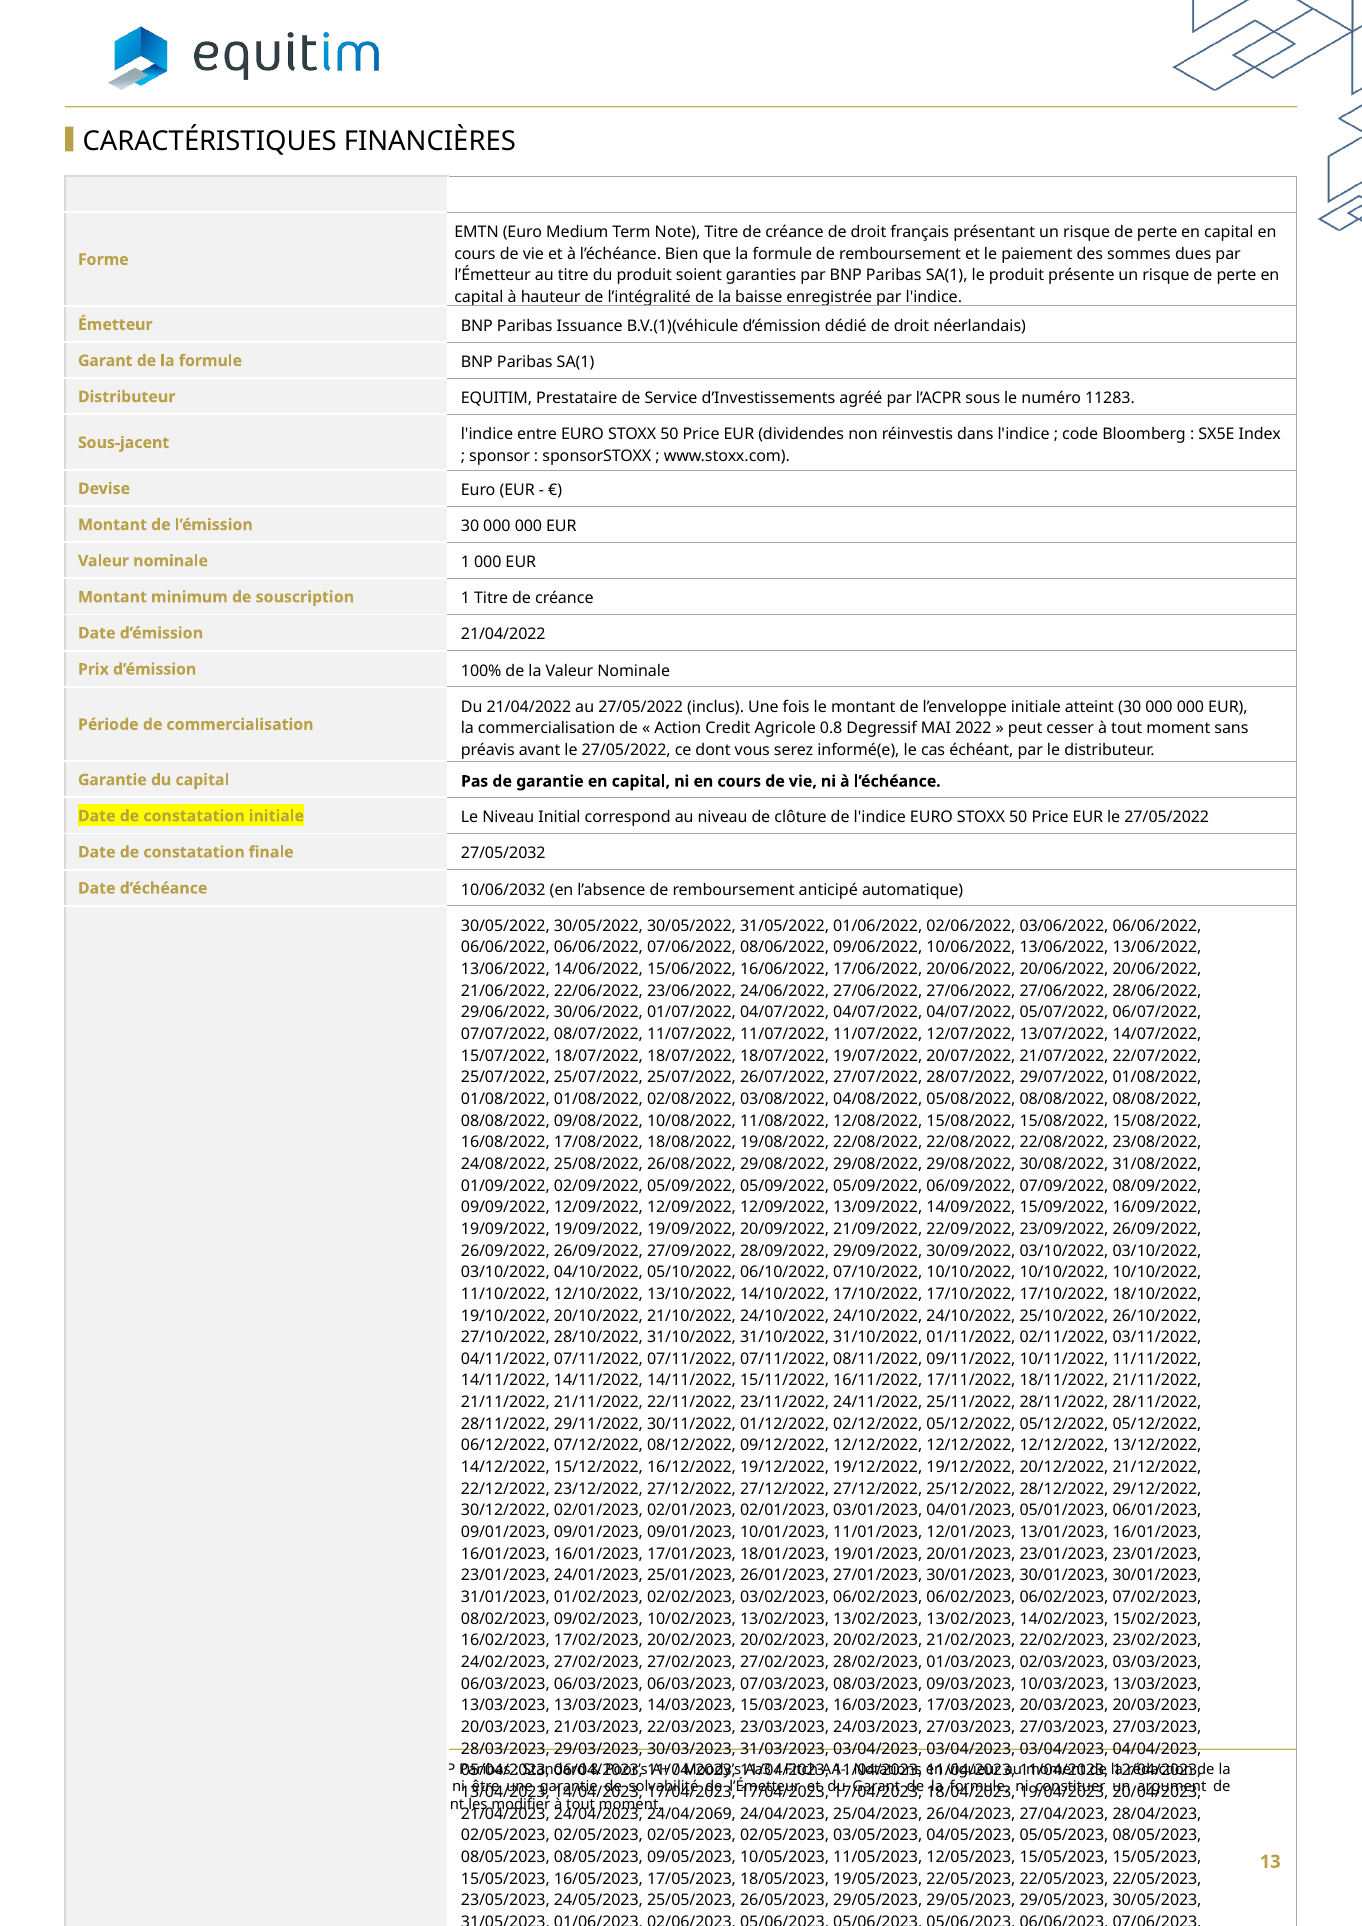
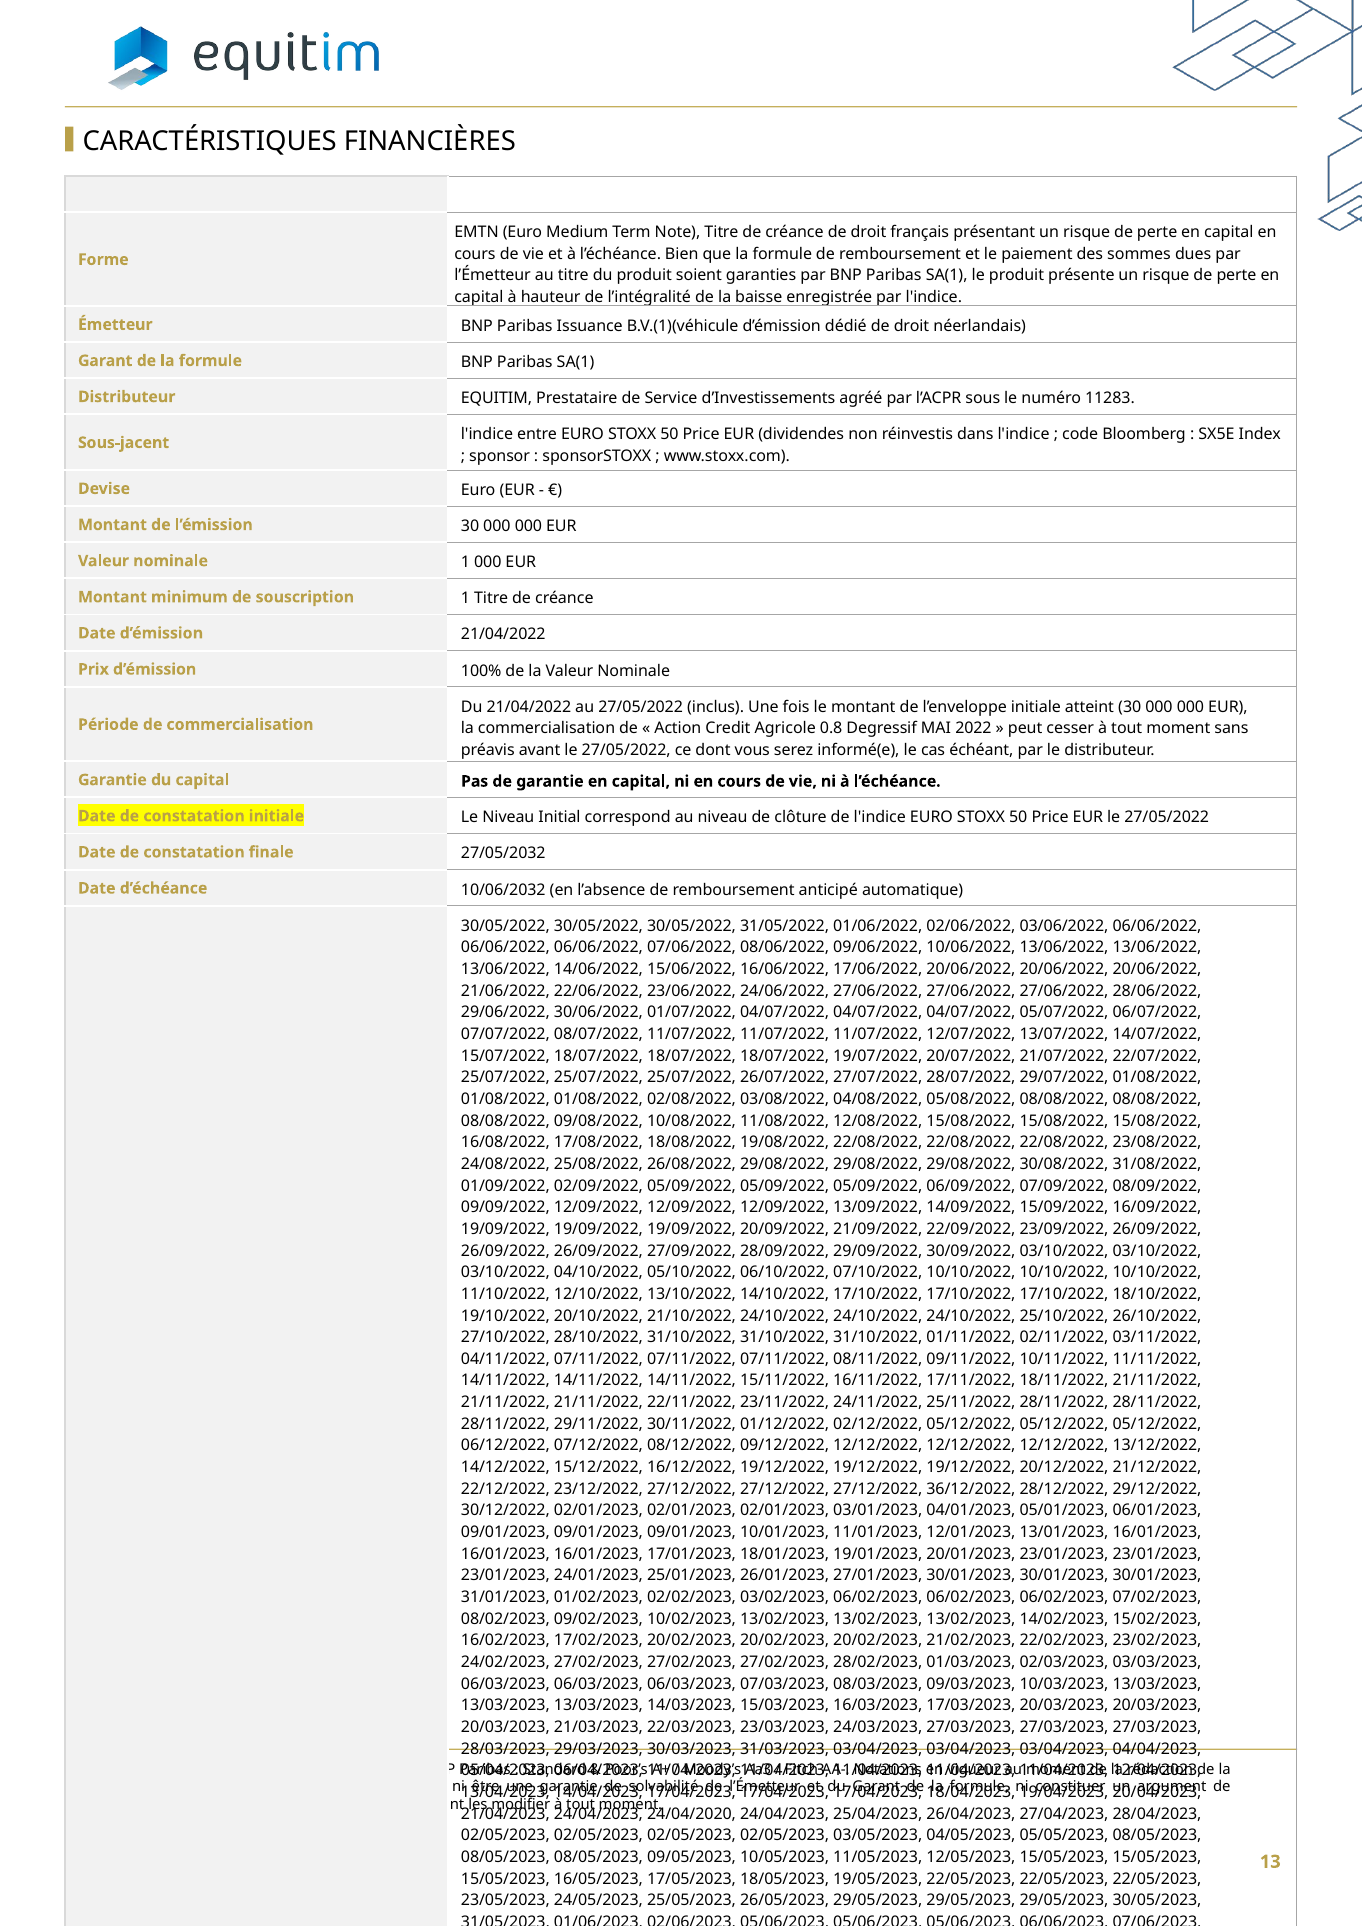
25/12/2022: 25/12/2022 -> 36/12/2022 (971, 1489)
24/04/2069: 24/04/2069 -> 24/04/2020 (692, 1814)
